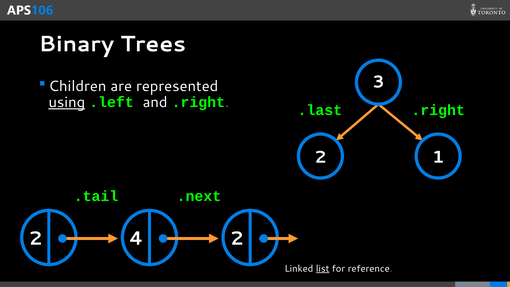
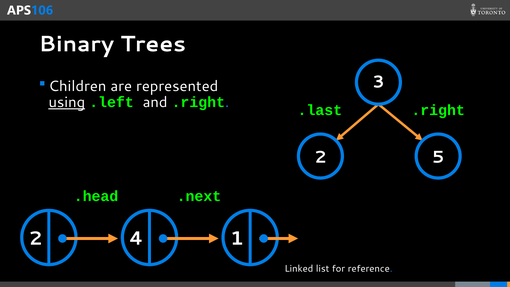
1: 1 -> 5 (438, 157)
.tail: .tail -> .head (96, 196)
4 2: 2 -> 1 (237, 239)
list underline: present -> none (323, 268)
